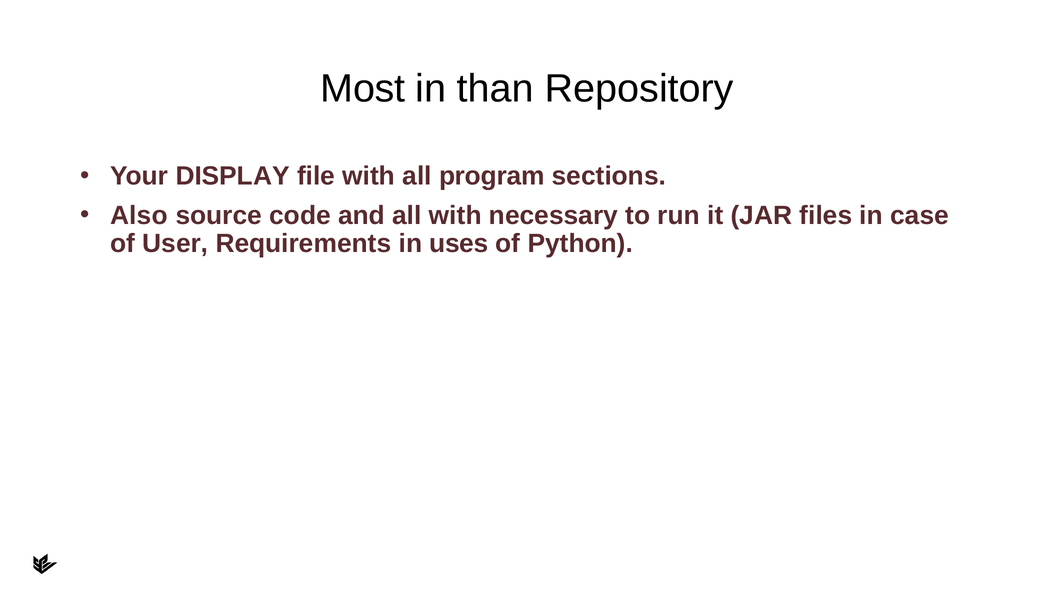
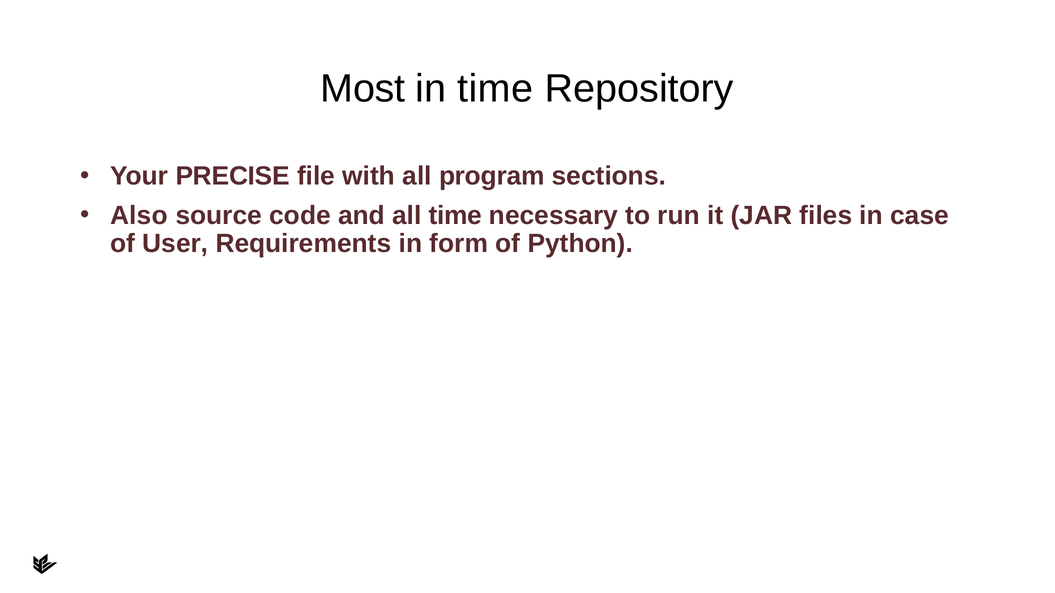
in than: than -> time (495, 89)
DISPLAY: DISPLAY -> PRECISE (233, 176)
all with: with -> time (455, 215)
uses: uses -> form (459, 244)
